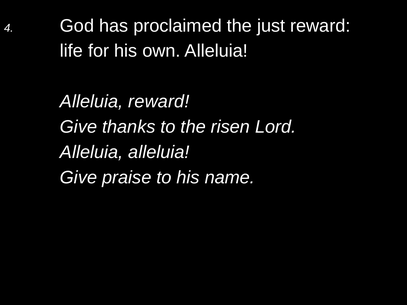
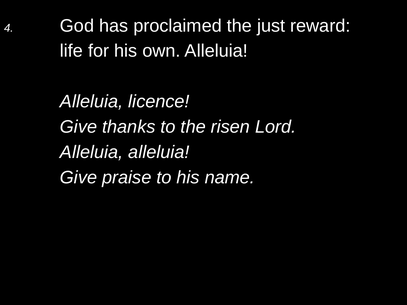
Alleluia reward: reward -> licence (159, 102)
